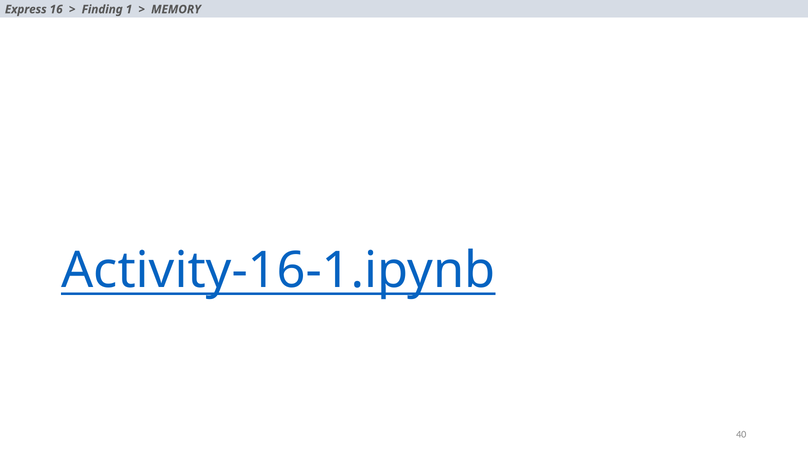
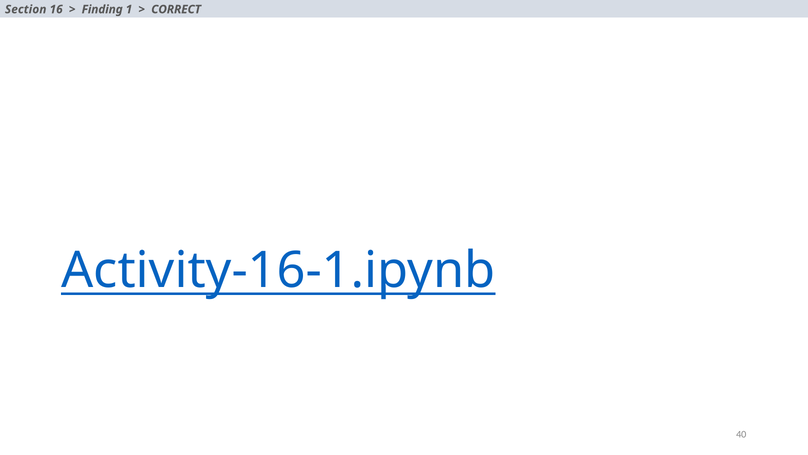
Express: Express -> Section (26, 9)
MEMORY: MEMORY -> CORRECT (176, 9)
